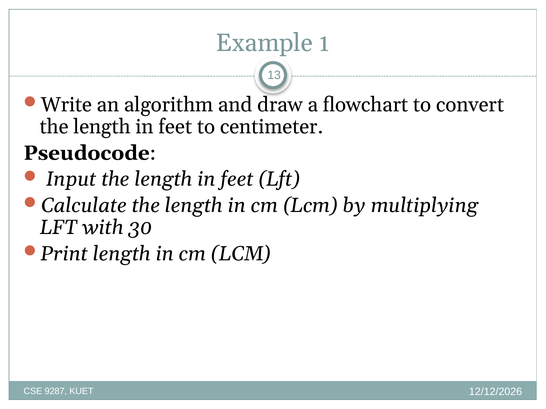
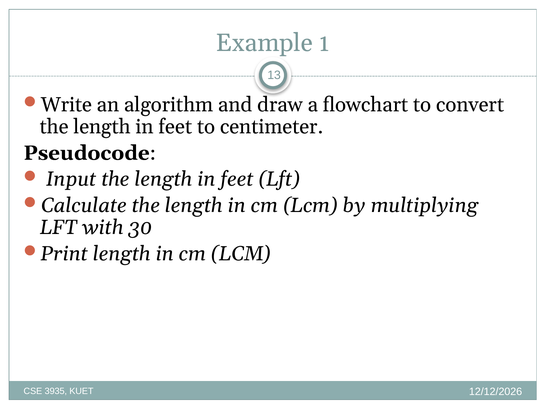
9287: 9287 -> 3935 (56, 392)
